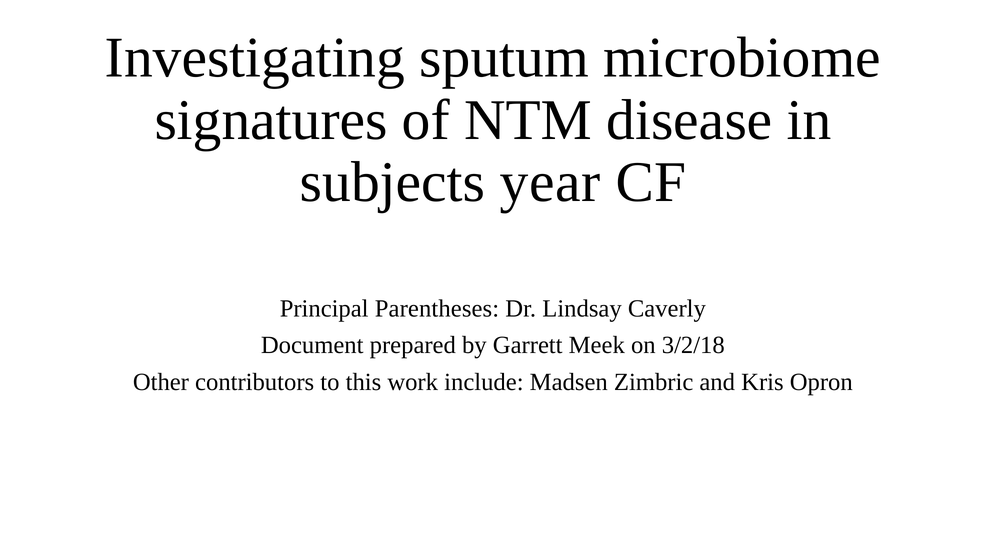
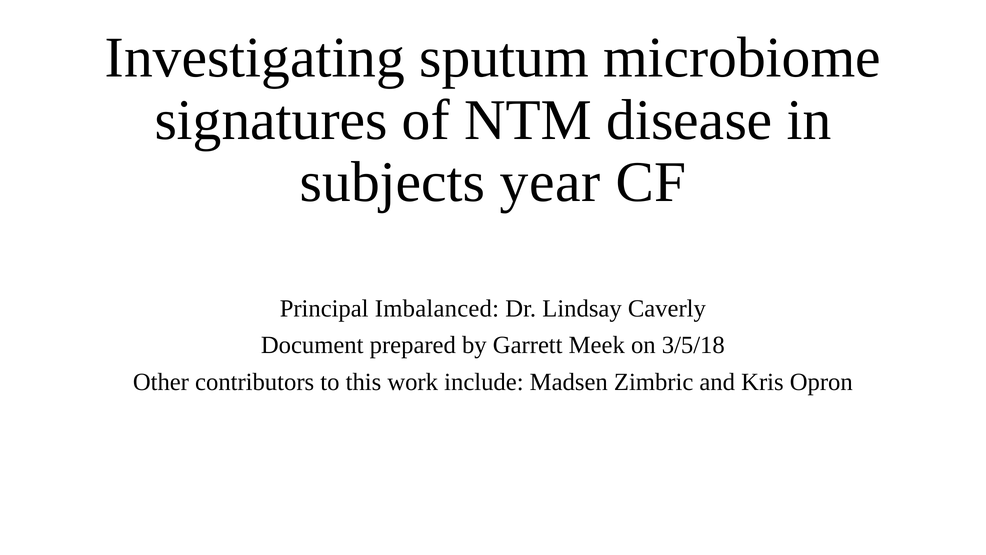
Parentheses: Parentheses -> Imbalanced (437, 308)
3/2/18: 3/2/18 -> 3/5/18 (693, 345)
